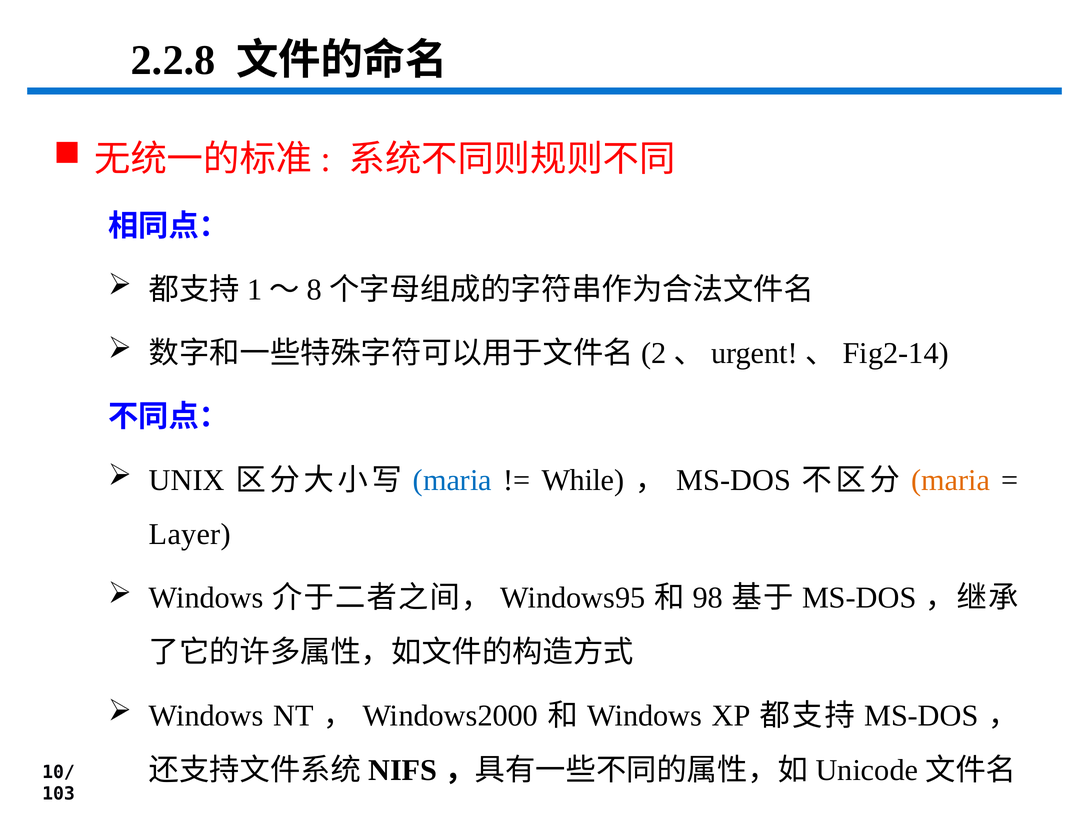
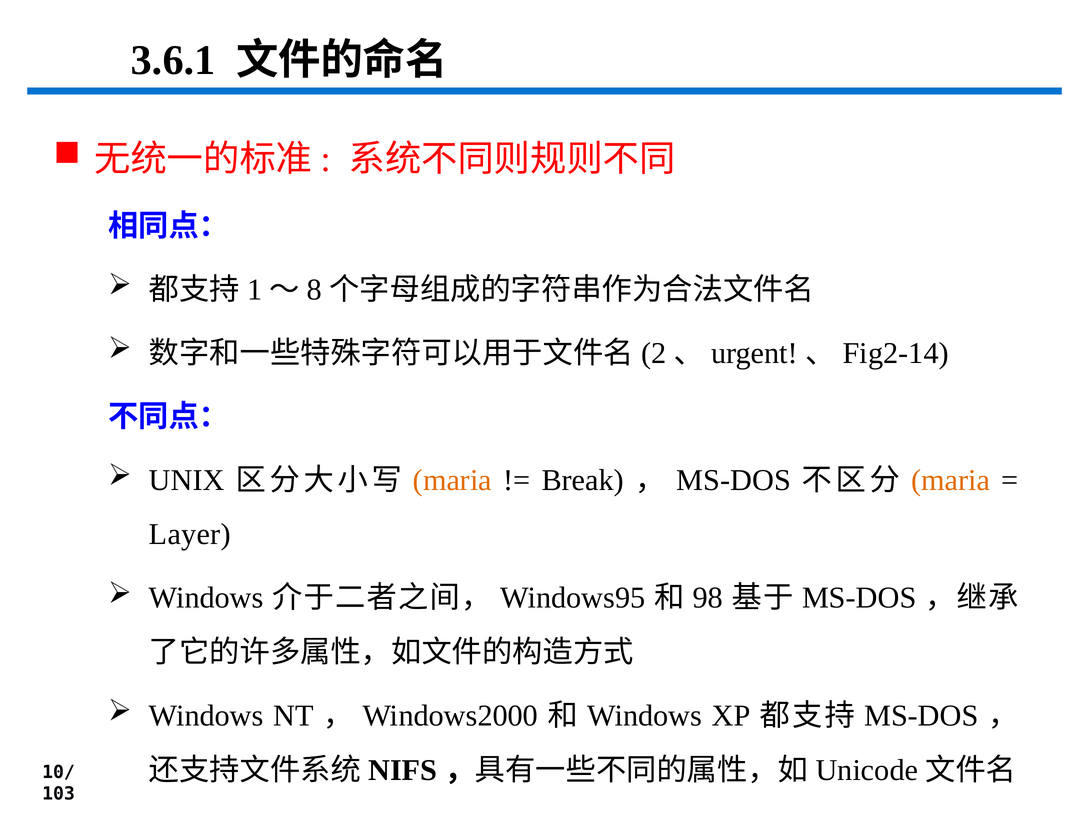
2.2.8: 2.2.8 -> 3.6.1 (173, 60)
maria colour: blue -> orange (452, 481)
While: While -> Break (583, 481)
